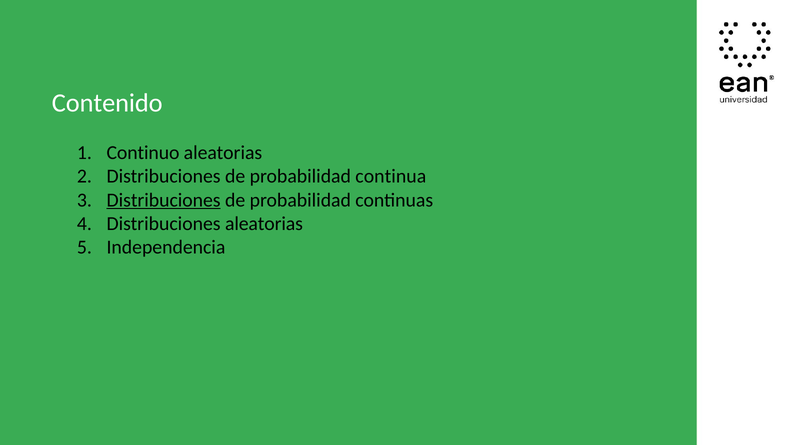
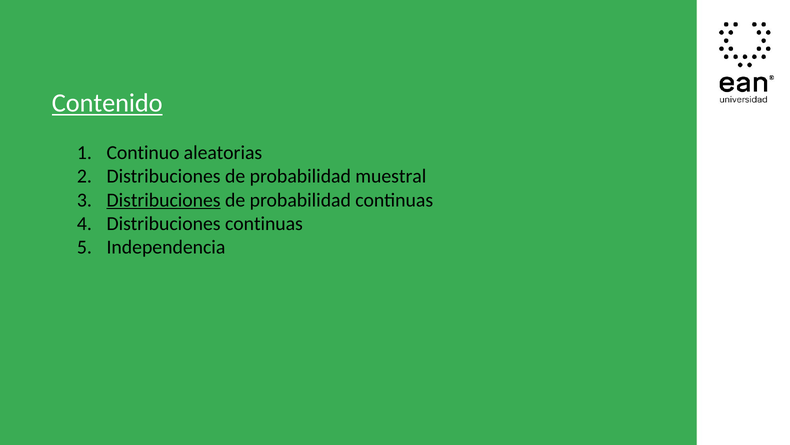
Contenido underline: none -> present (107, 103)
continua: continua -> muestral (391, 176)
Distribuciones aleatorias: aleatorias -> continuas (264, 223)
